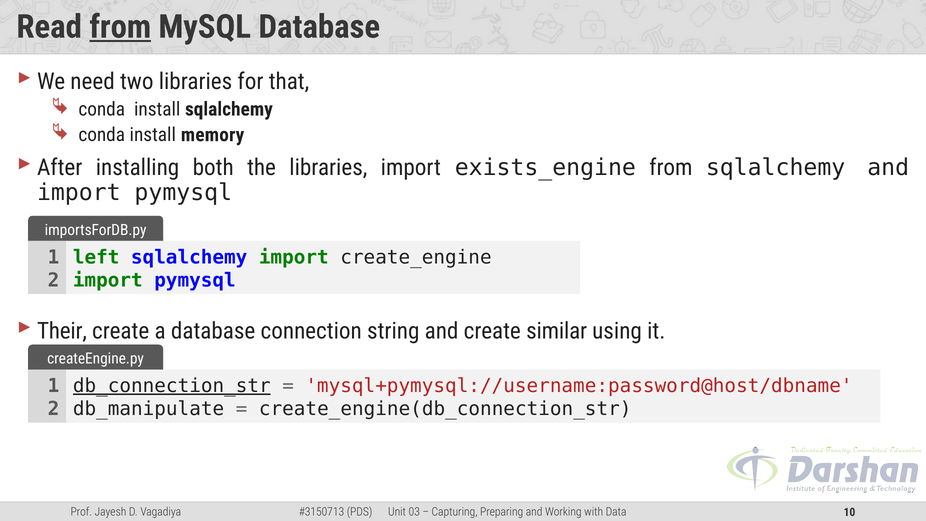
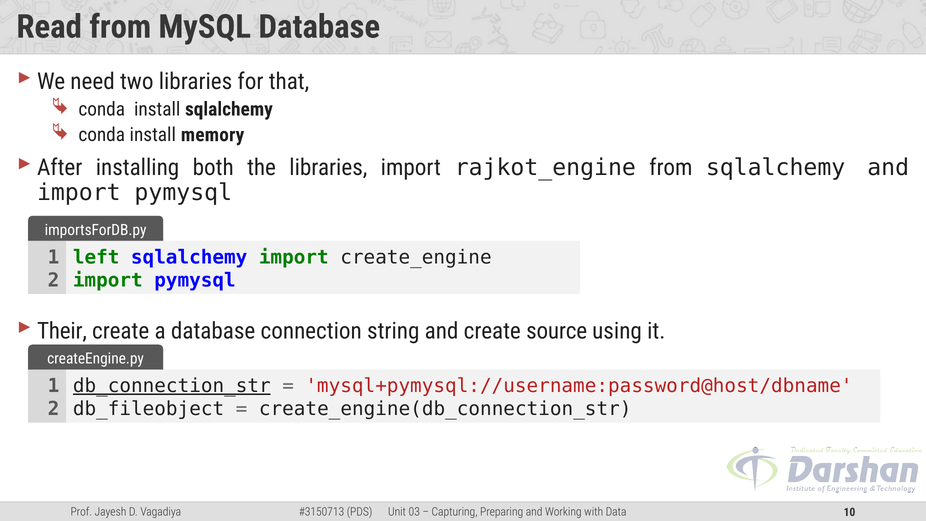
from underline: present -> none (120, 27)
exists_engine: exists_engine -> rajkot_engine (545, 167)
similar: similar -> source (557, 331)
db_manipulate: db_manipulate -> db_fileobject (149, 409)
